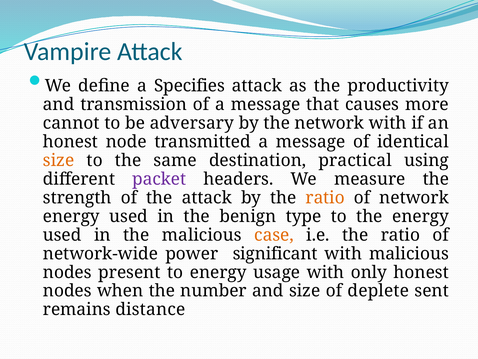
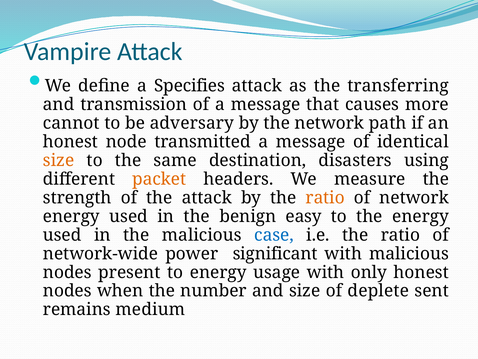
productivity: productivity -> transferring (398, 86)
network with: with -> path (388, 123)
practical: practical -> disasters (355, 160)
packet colour: purple -> orange (159, 179)
type: type -> easy (304, 216)
case colour: orange -> blue (274, 235)
distance: distance -> medium (150, 309)
